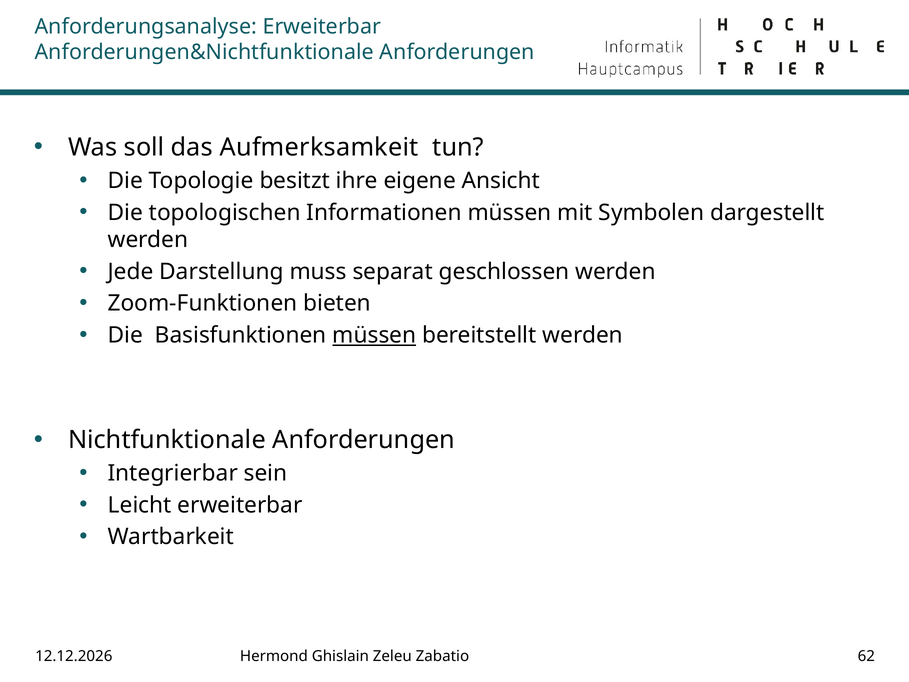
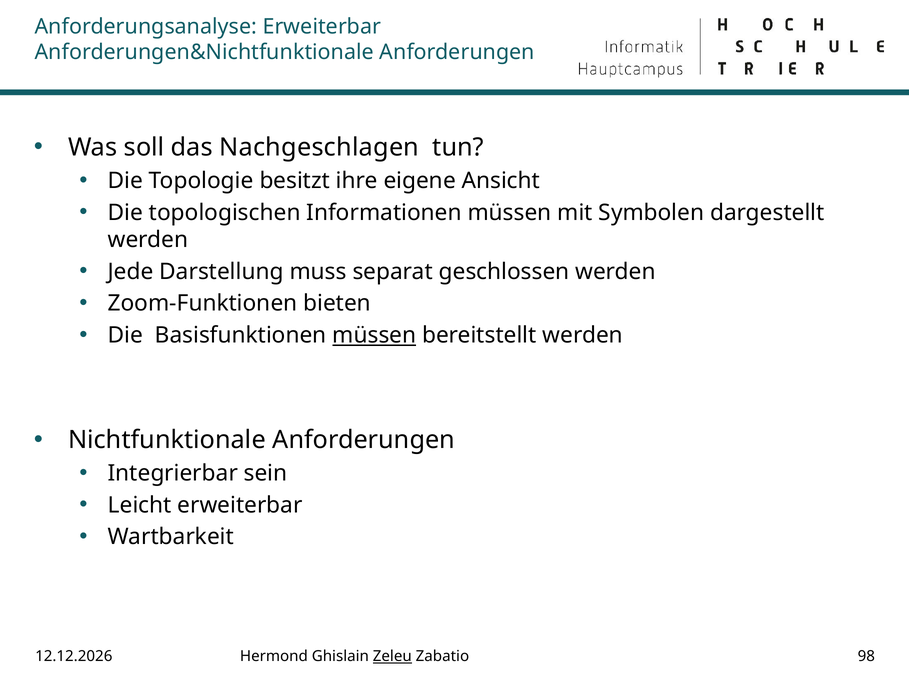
Aufmerksamkeit: Aufmerksamkeit -> Nachgeschlagen (319, 148)
Zeleu underline: none -> present (392, 656)
62: 62 -> 98 (866, 656)
